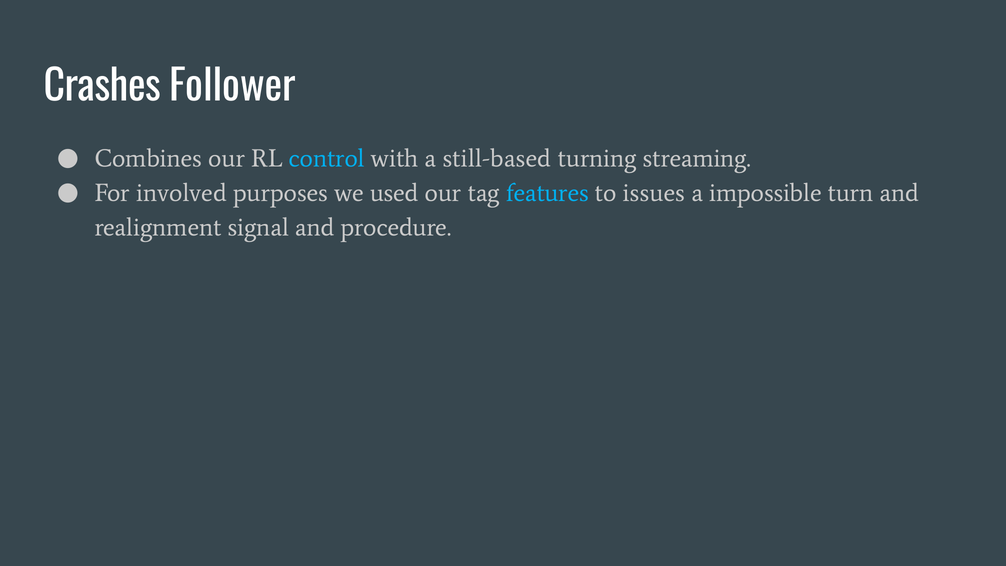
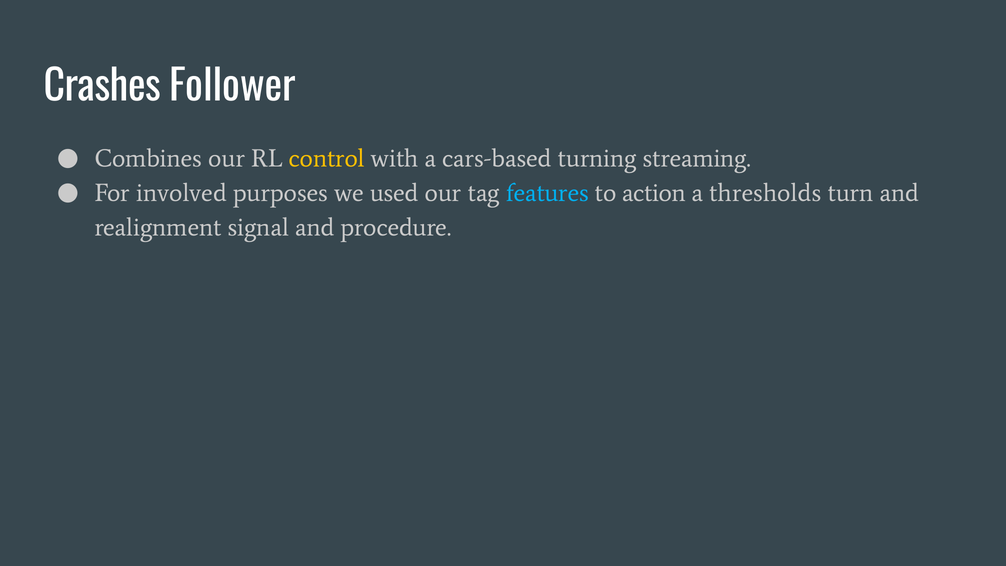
control colour: light blue -> yellow (327, 158)
still-based: still-based -> cars-based (497, 158)
issues: issues -> action (654, 193)
impossible: impossible -> thresholds (765, 193)
